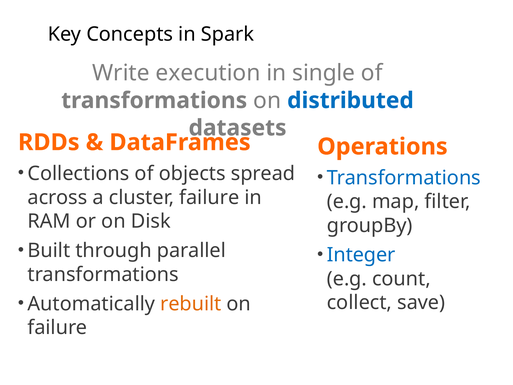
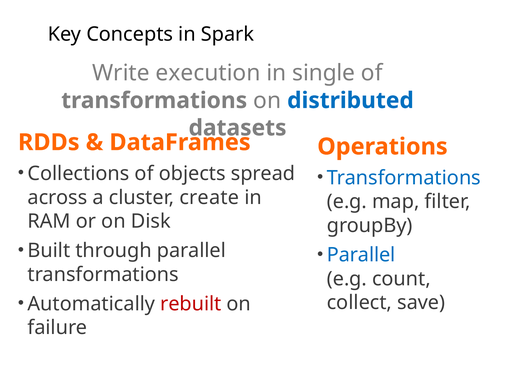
cluster failure: failure -> create (209, 197)
Integer: Integer -> Parallel (361, 255)
rebuilt colour: orange -> red (191, 304)
